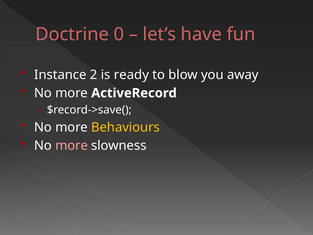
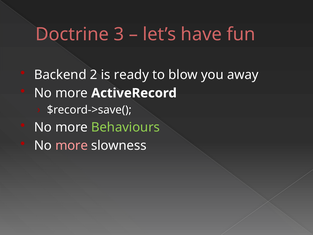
0: 0 -> 3 (119, 34)
Instance: Instance -> Backend (60, 75)
Behaviours colour: yellow -> light green (126, 127)
